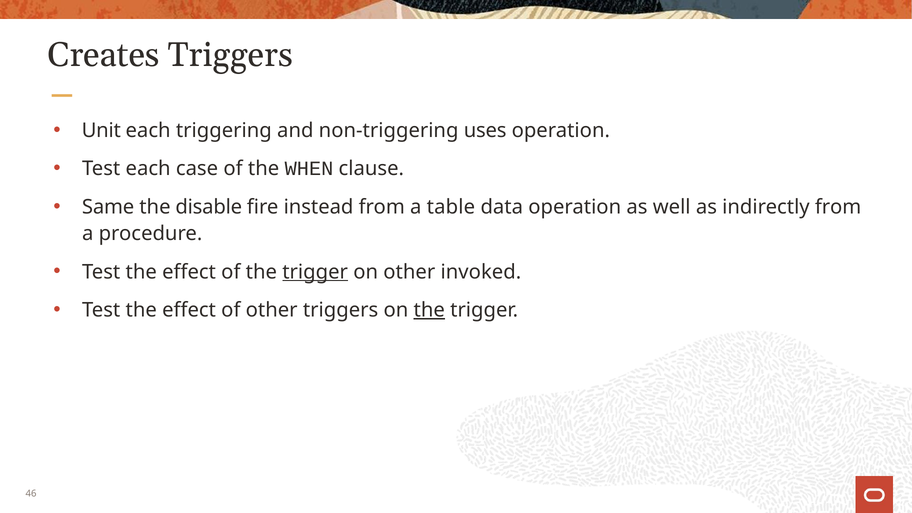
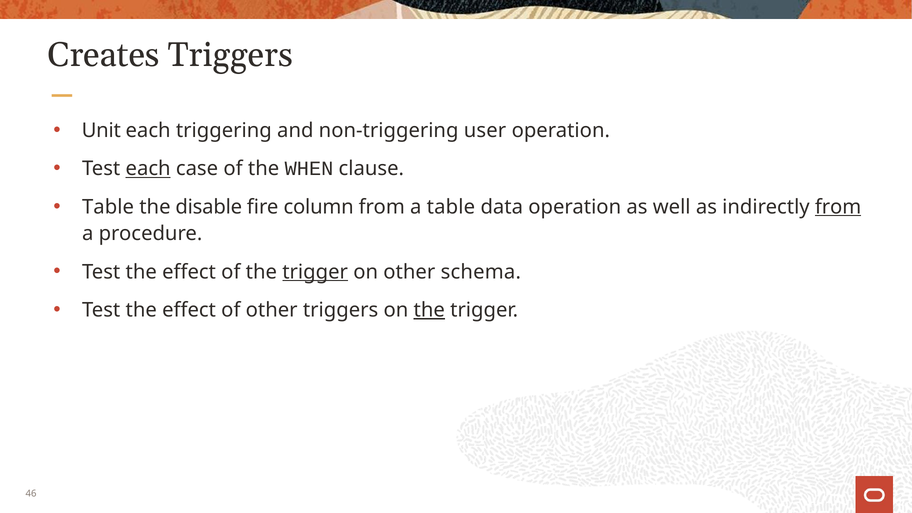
uses: uses -> user (485, 131)
each underline: none -> present (148, 169)
Same: Same -> Table (108, 207)
instead: instead -> column (319, 207)
from underline: none -> present (838, 207)
invoked: invoked -> schema (481, 272)
